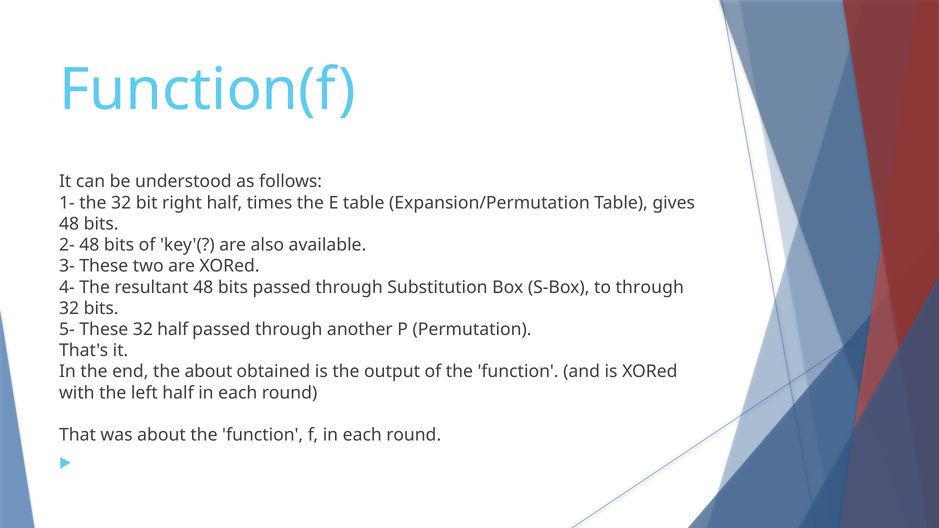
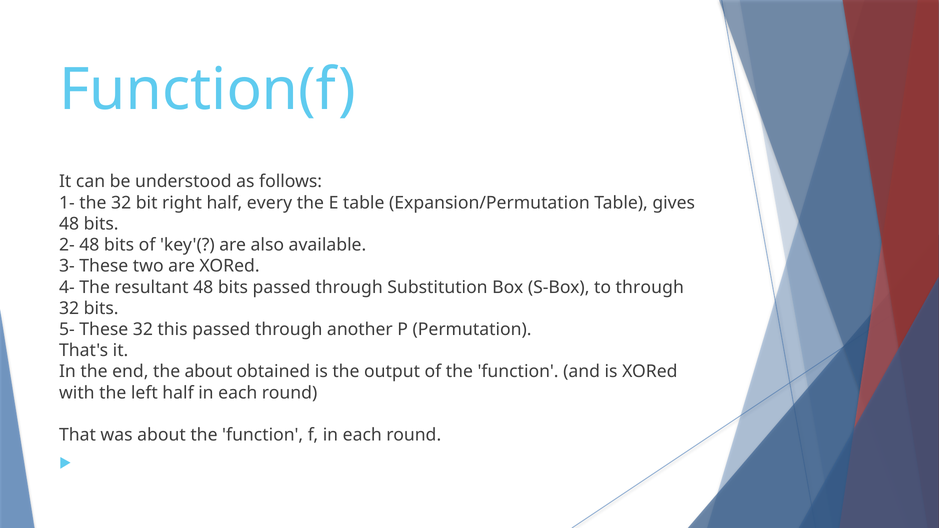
times: times -> every (270, 203)
32 half: half -> this (173, 330)
